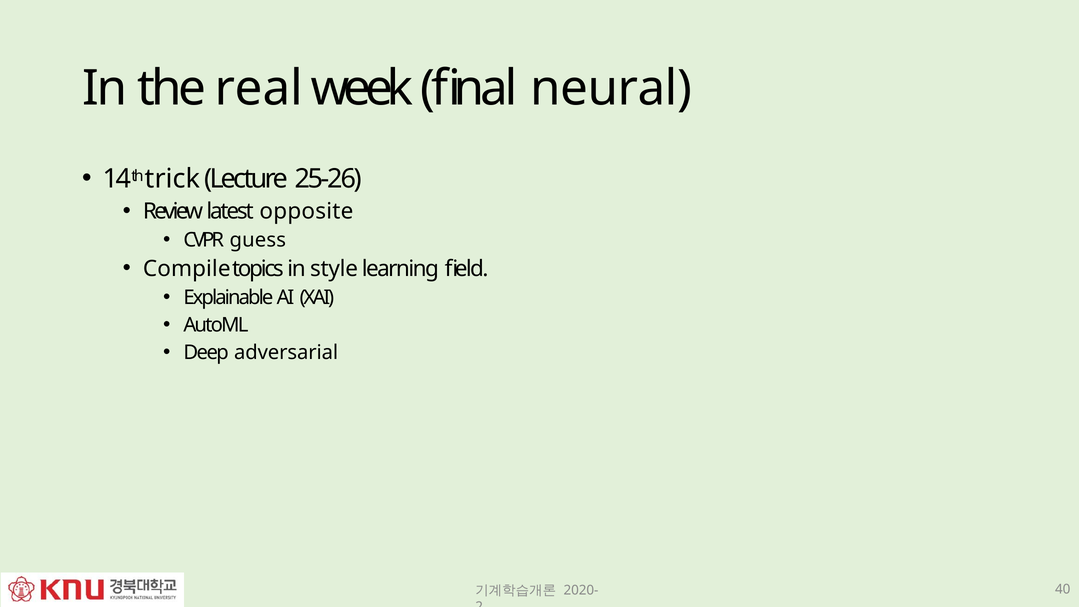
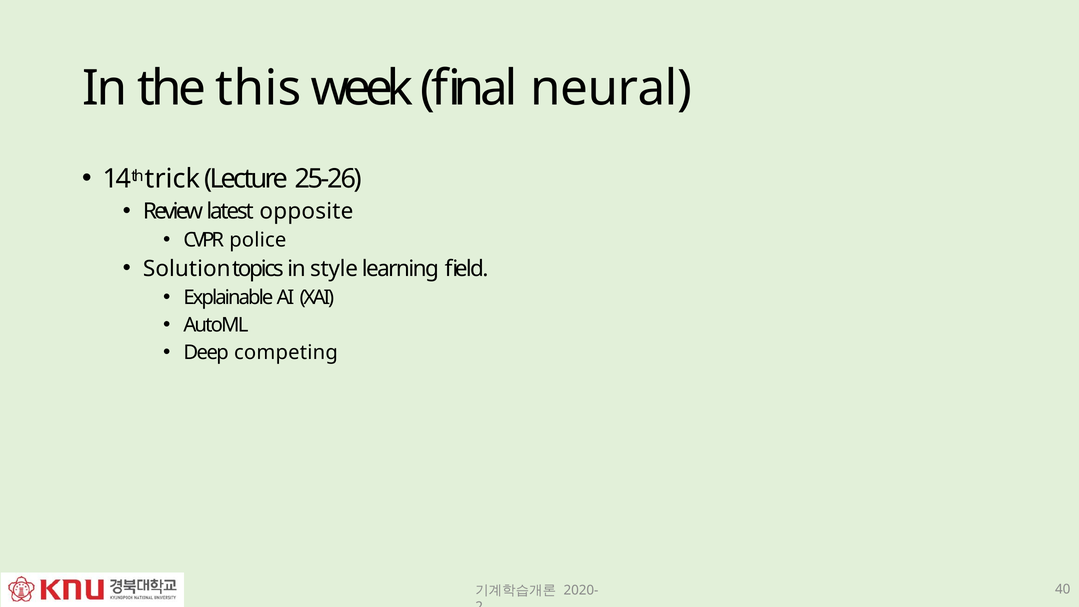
real: real -> this (258, 89)
guess: guess -> police (258, 240)
Compile: Compile -> Solution (187, 269)
adversarial: adversarial -> competing (286, 352)
